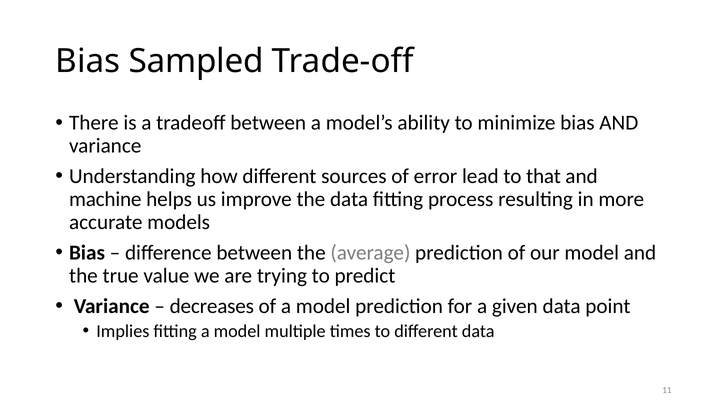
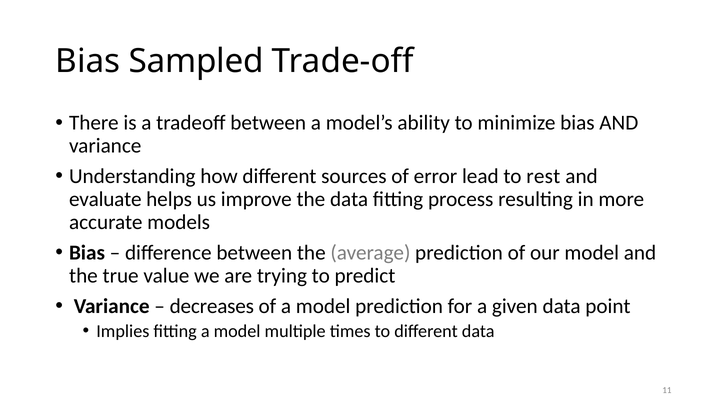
that: that -> rest (543, 176)
machine: machine -> evaluate (105, 199)
